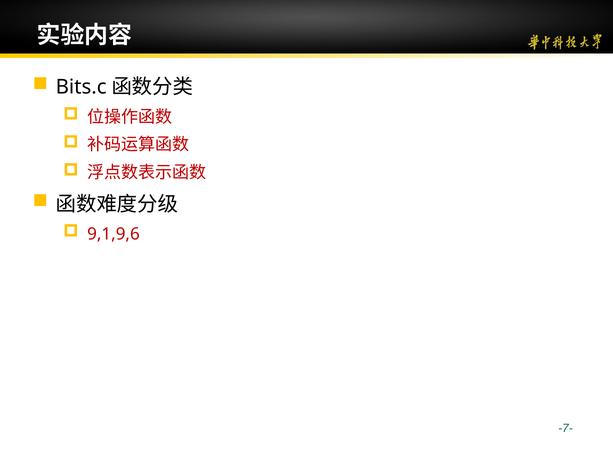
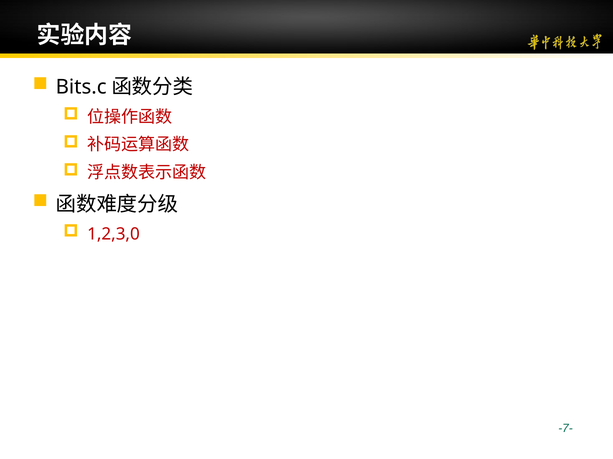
9,1,9,6: 9,1,9,6 -> 1,2,3,0 (113, 234)
